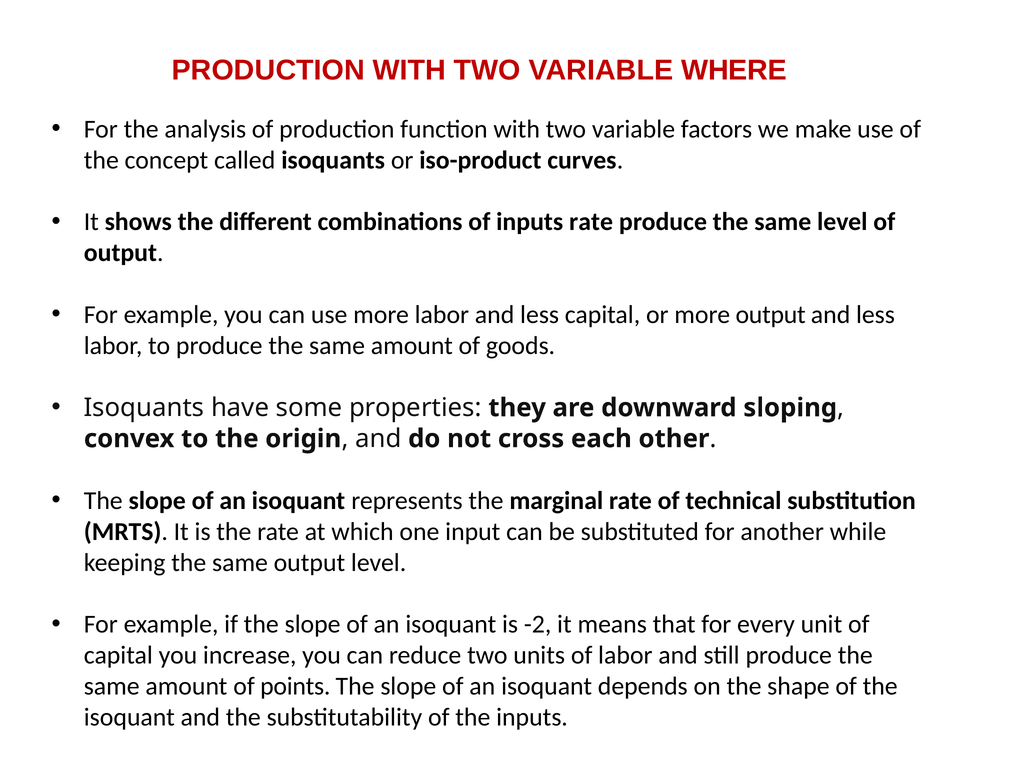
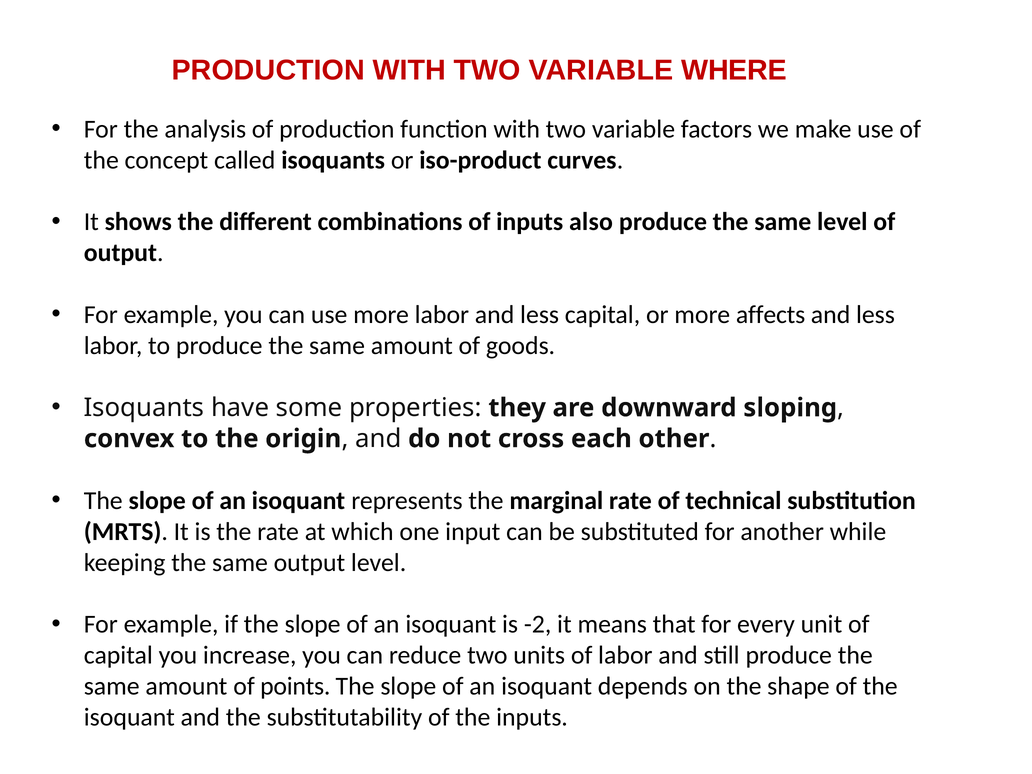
inputs rate: rate -> also (591, 222)
more output: output -> affects (771, 315)
